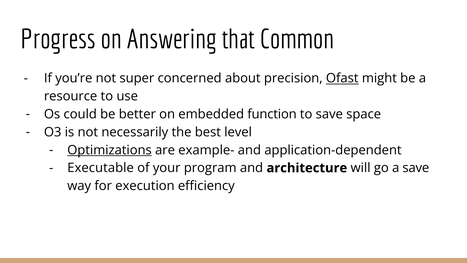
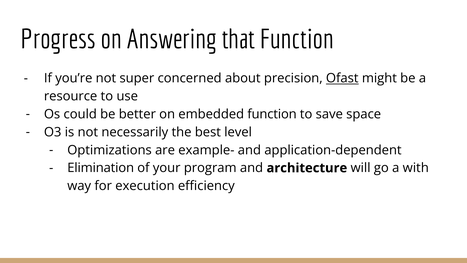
that Common: Common -> Function (297, 39)
Optimizations underline: present -> none (110, 150)
Executable: Executable -> Elimination (101, 168)
a save: save -> with (416, 168)
